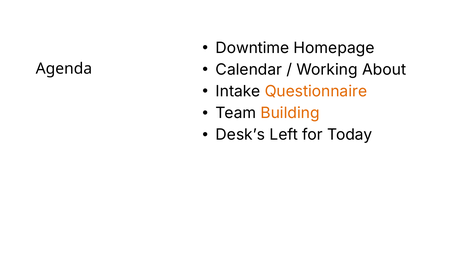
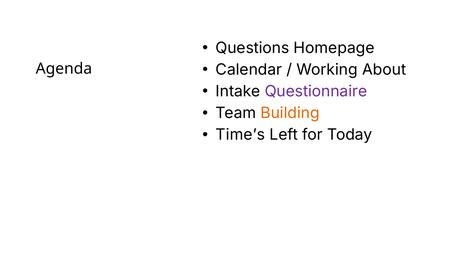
Downtime: Downtime -> Questions (252, 48)
Questionnaire colour: orange -> purple (316, 91)
Desk’s: Desk’s -> Time’s (240, 135)
